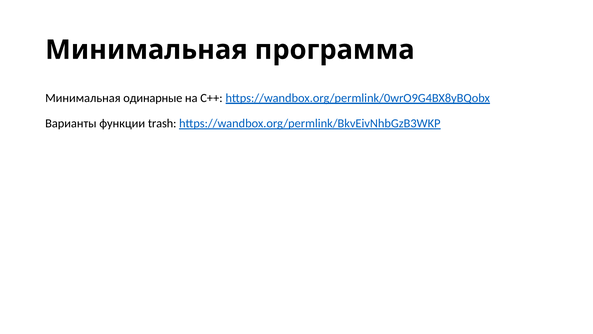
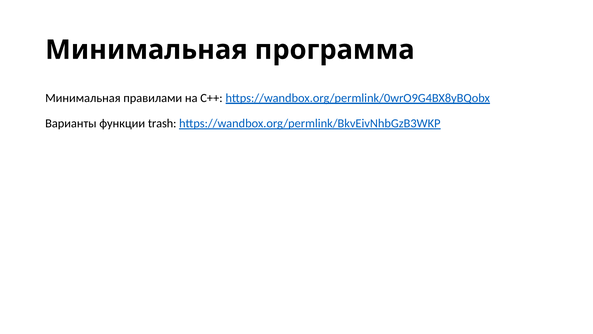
одинарные: одинарные -> правилами (153, 98)
